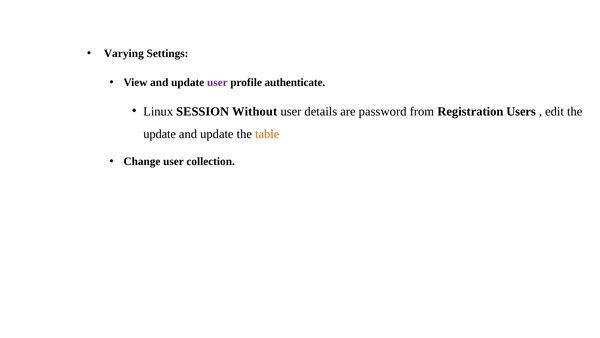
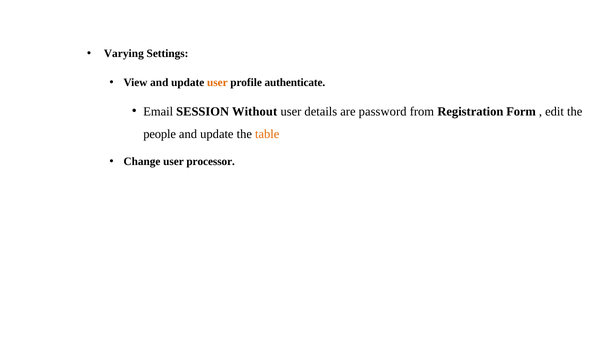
user colour: purple -> orange (217, 82)
Linux: Linux -> Email (158, 111)
Users: Users -> Form (521, 111)
update: update -> people (160, 134)
collection: collection -> processor (211, 161)
